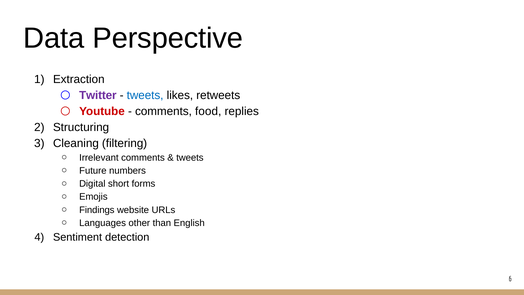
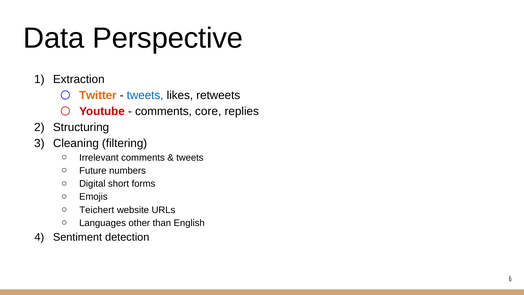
Twitter colour: purple -> orange (98, 95)
food: food -> core (208, 111)
Findings: Findings -> Teichert (97, 210)
